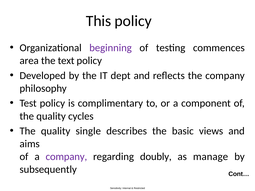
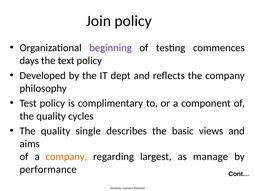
This: This -> Join (98, 21)
area: area -> days (29, 61)
company colour: purple -> orange (66, 157)
doubly: doubly -> largest (156, 157)
subsequently: subsequently -> performance (48, 170)
